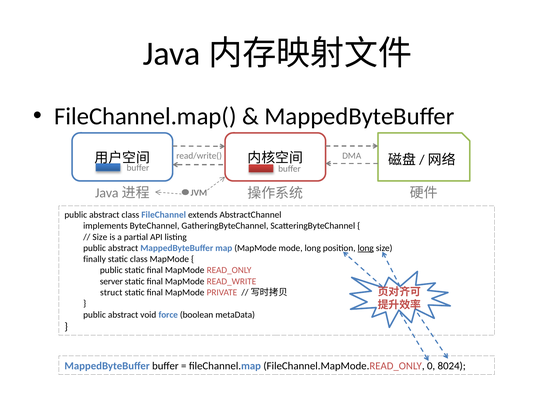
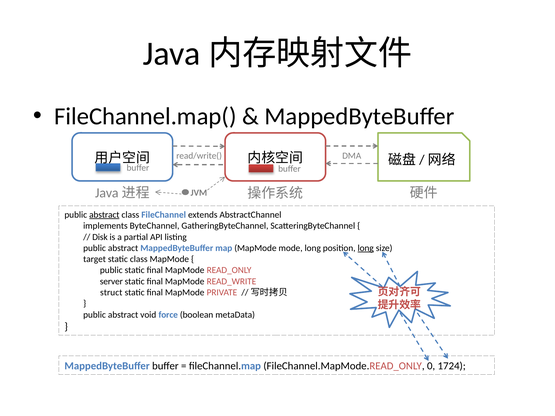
abstract underline: none -> present (104, 215)
Size: Size -> Disk (100, 237)
finally: finally -> target (95, 259)
8024: 8024 -> 1724 (452, 366)
